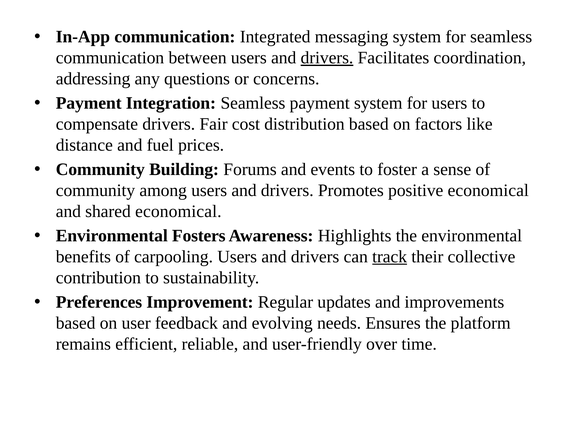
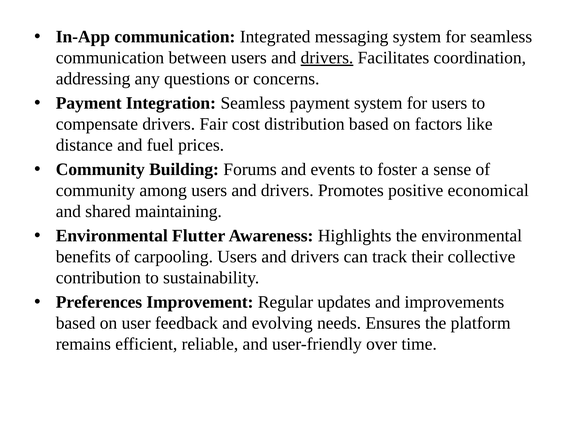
shared economical: economical -> maintaining (178, 211)
Fosters: Fosters -> Flutter (199, 236)
track underline: present -> none (390, 257)
